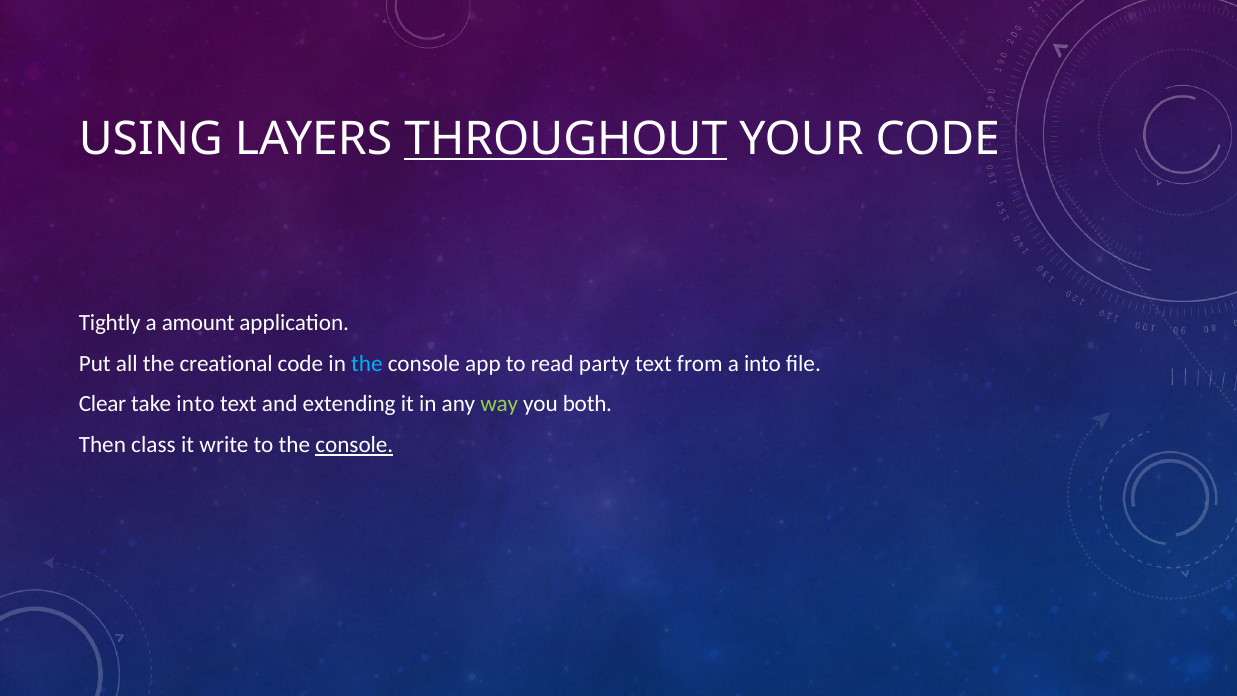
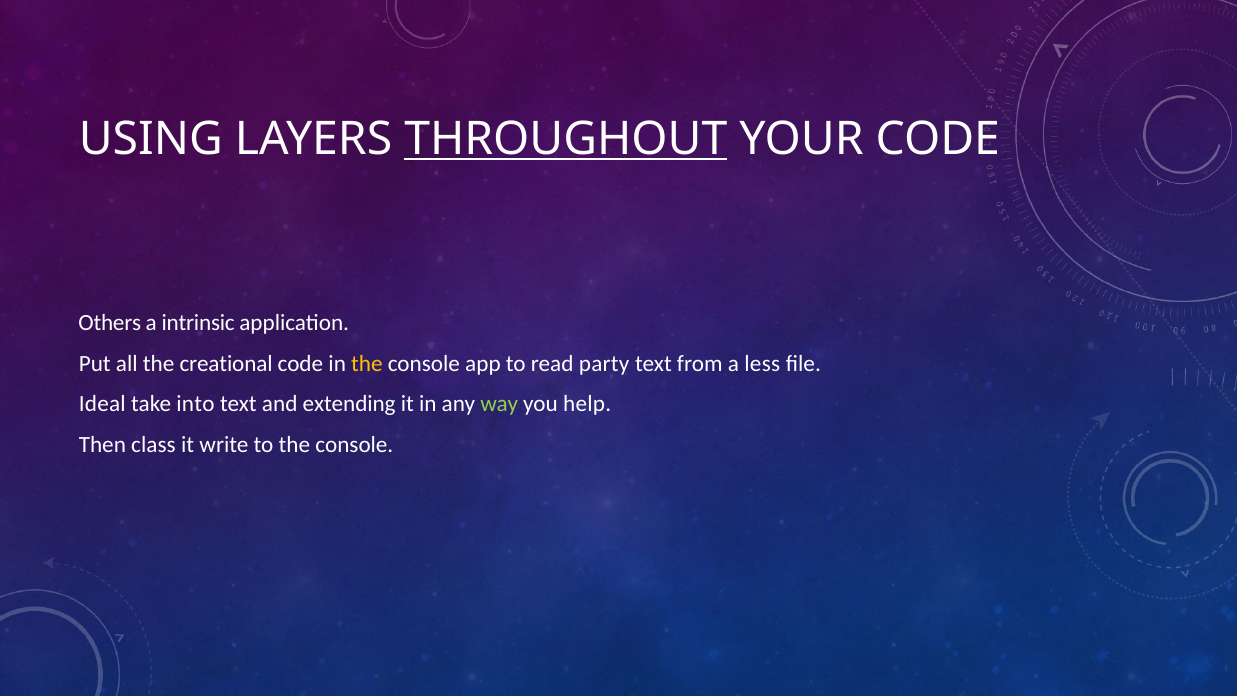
Tightly: Tightly -> Others (110, 323)
amount: amount -> intrinsic (198, 323)
the colour: light blue -> yellow (367, 363)
a into: into -> less (762, 363)
Clear: Clear -> Ideal (102, 404)
both: both -> help (587, 404)
console underline: present -> none (354, 445)
